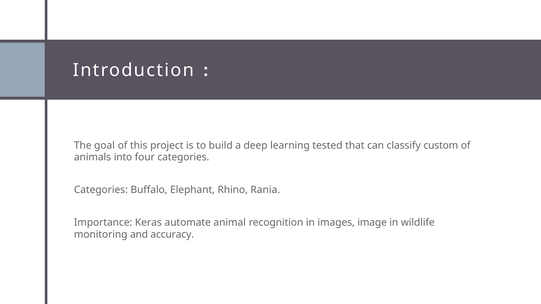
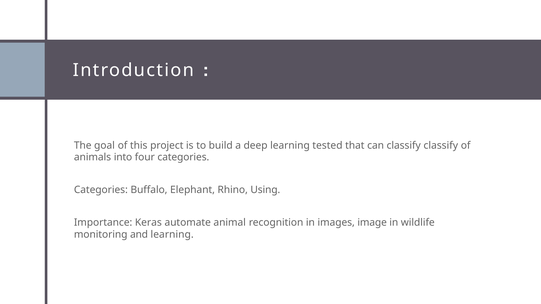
classify custom: custom -> classify (441, 146)
Rania: Rania -> Using (265, 190)
and accuracy: accuracy -> learning (172, 235)
